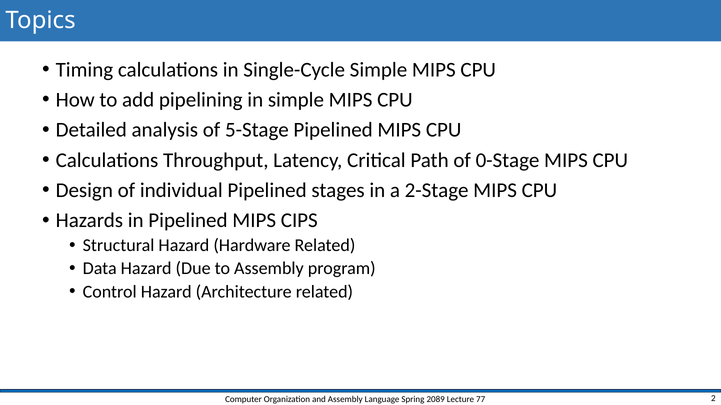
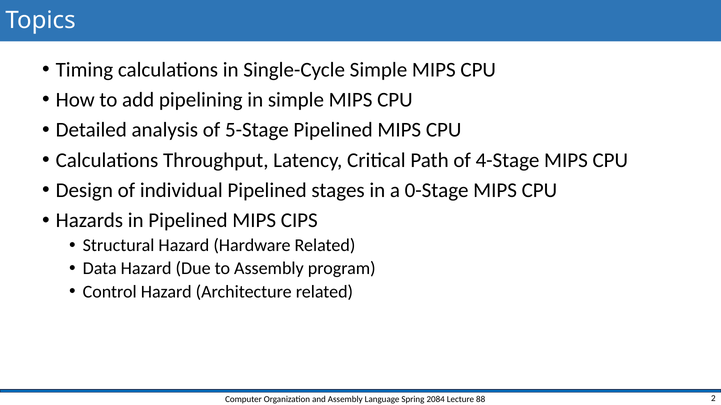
0-Stage: 0-Stage -> 4-Stage (508, 160)
2-Stage: 2-Stage -> 0-Stage (437, 191)
2089: 2089 -> 2084 (436, 400)
77: 77 -> 88 (481, 400)
